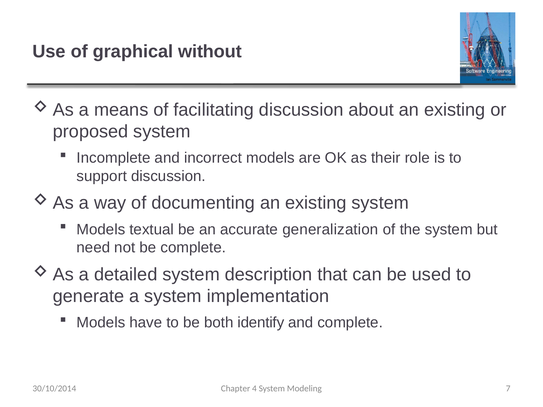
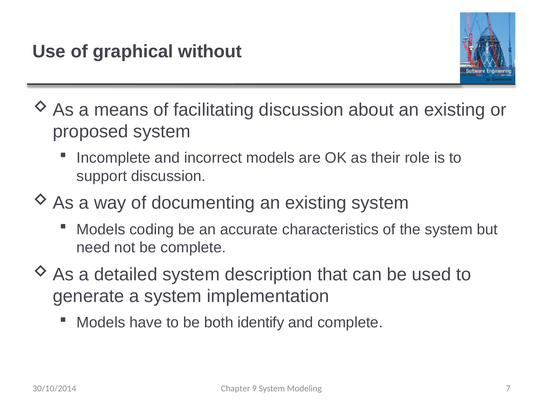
textual: textual -> coding (152, 230)
generalization: generalization -> characteristics (330, 230)
4: 4 -> 9 (254, 389)
